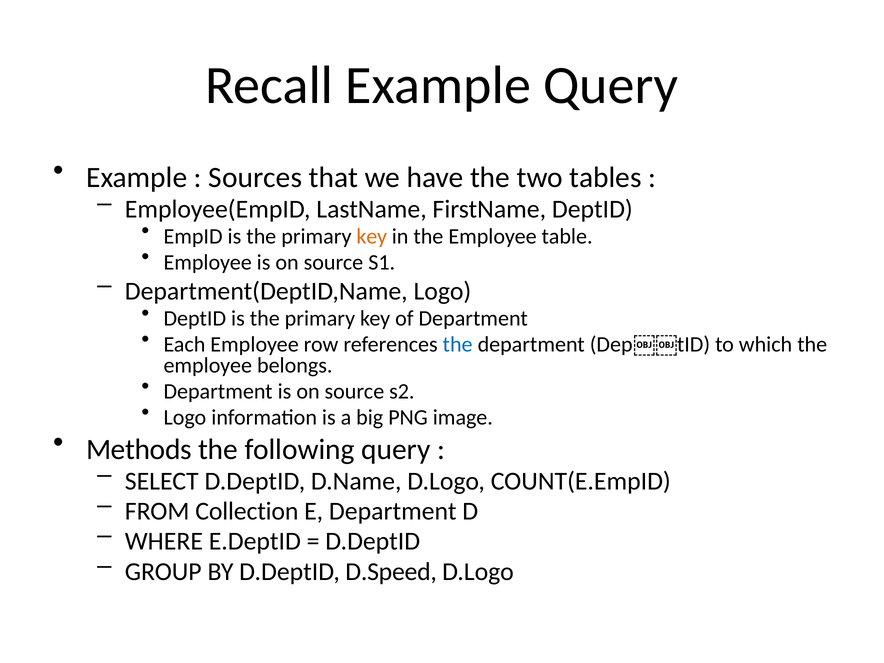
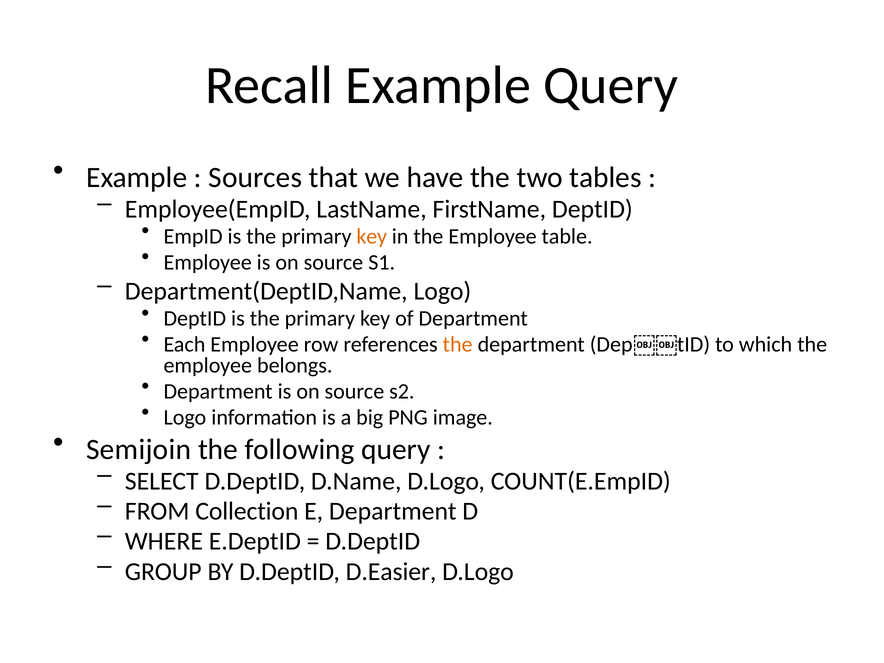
the colour: blue -> orange (458, 344)
Methods: Methods -> Semijoin (139, 450)
D.Speed: D.Speed -> D.Easier (391, 572)
